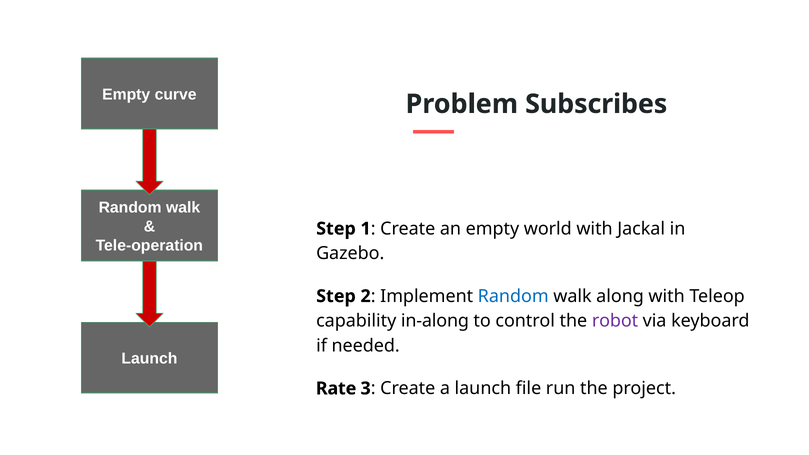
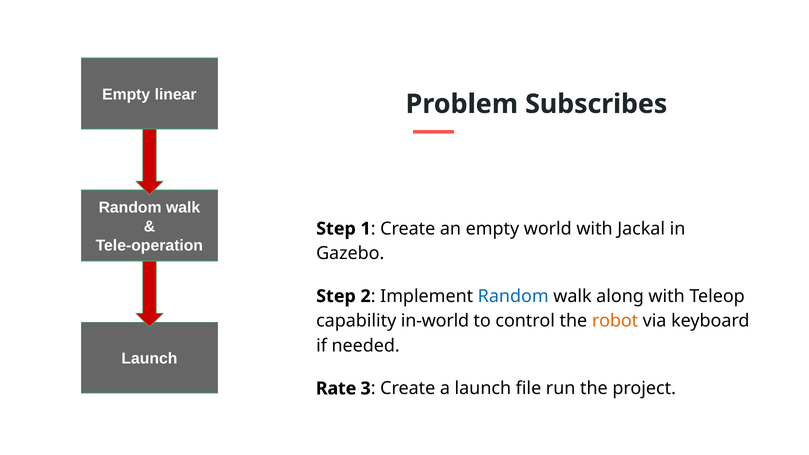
curve: curve -> linear (176, 95)
in-along: in-along -> in-world (435, 321)
robot colour: purple -> orange (615, 321)
